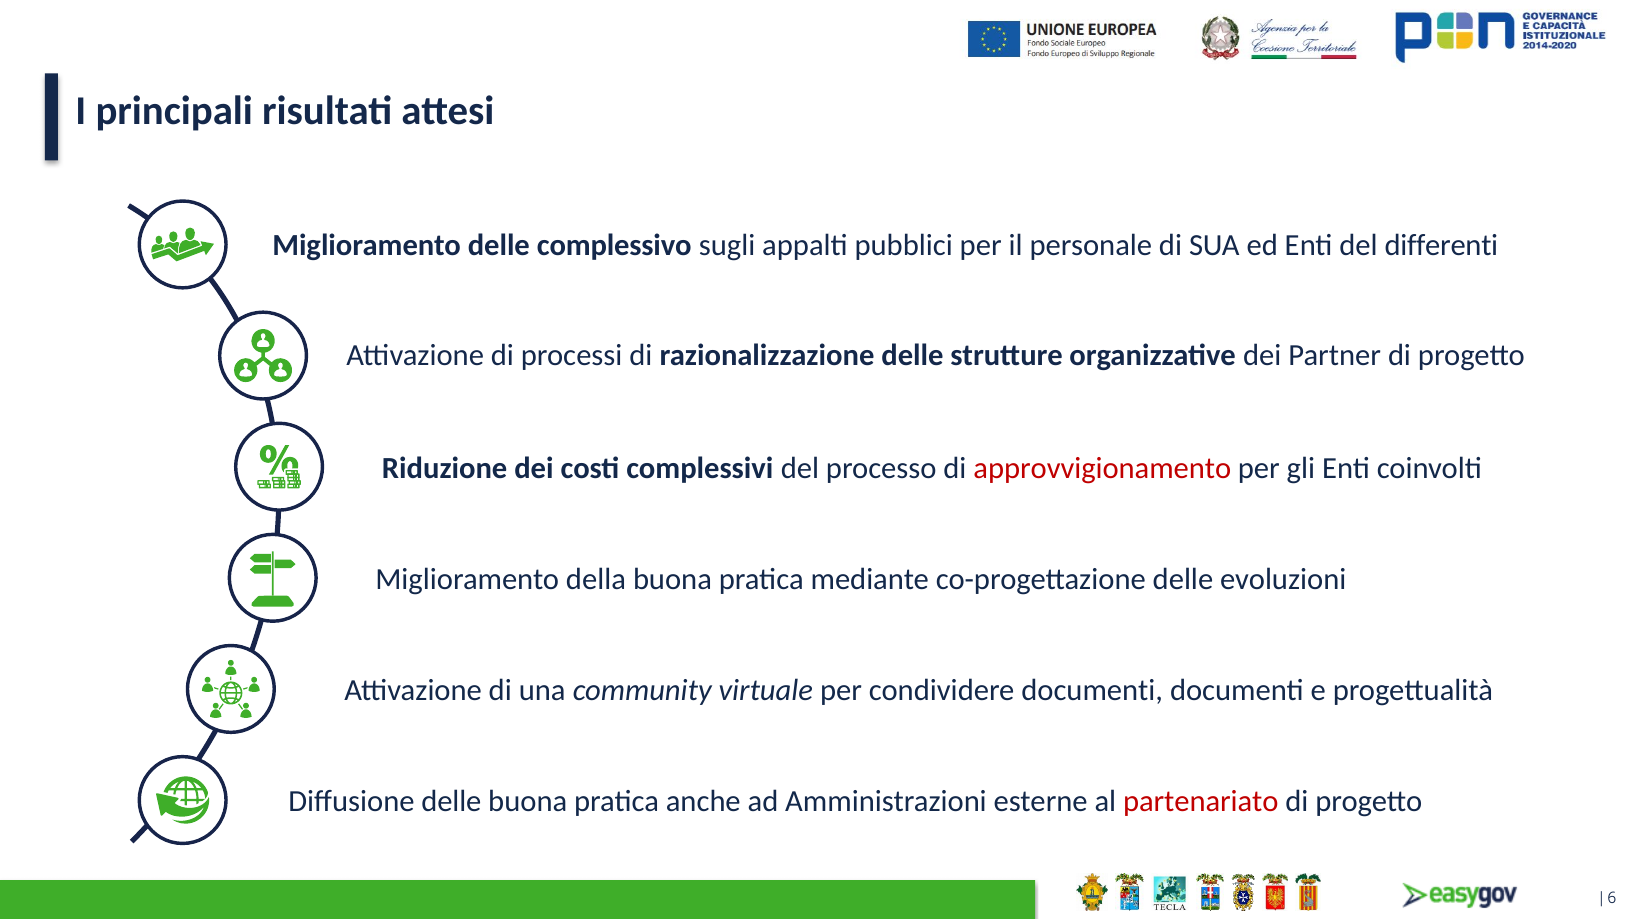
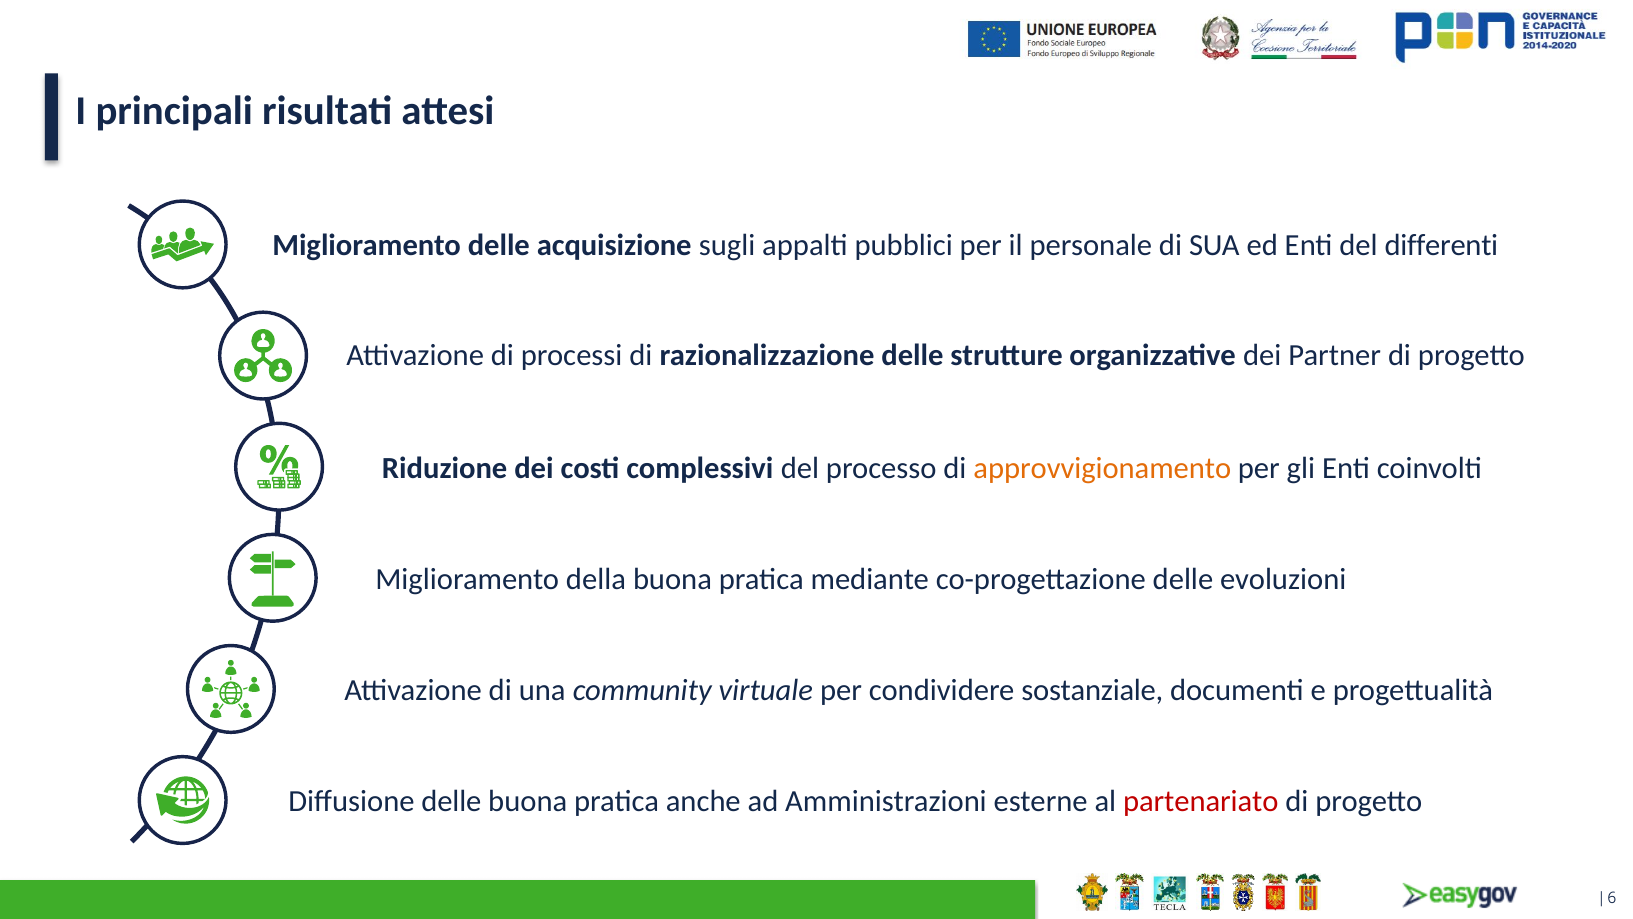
complessivo: complessivo -> acquisizione (614, 245)
approvvigionamento colour: red -> orange (1102, 468)
condividere documenti: documenti -> sostanziale (1092, 690)
